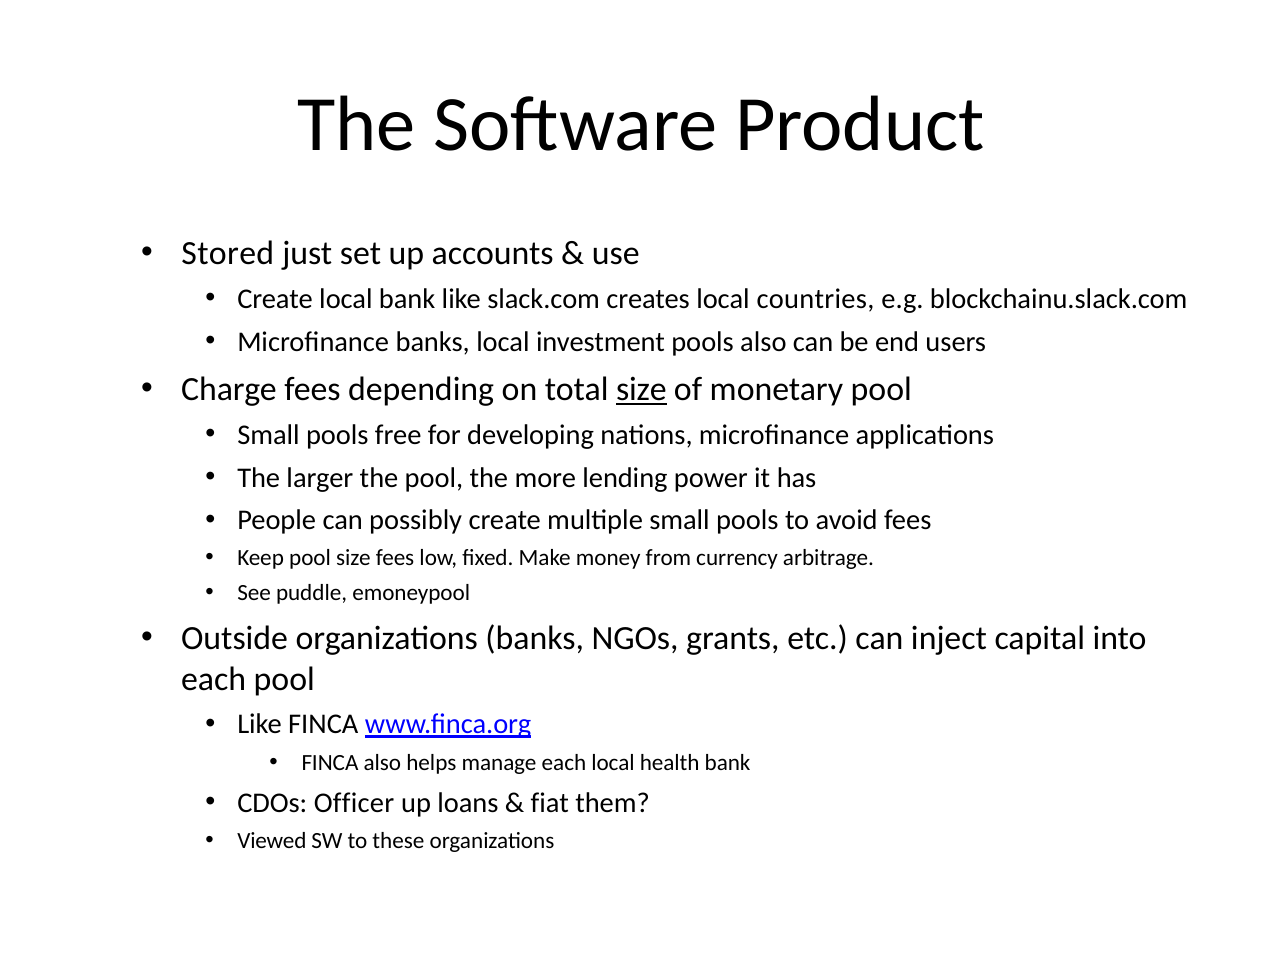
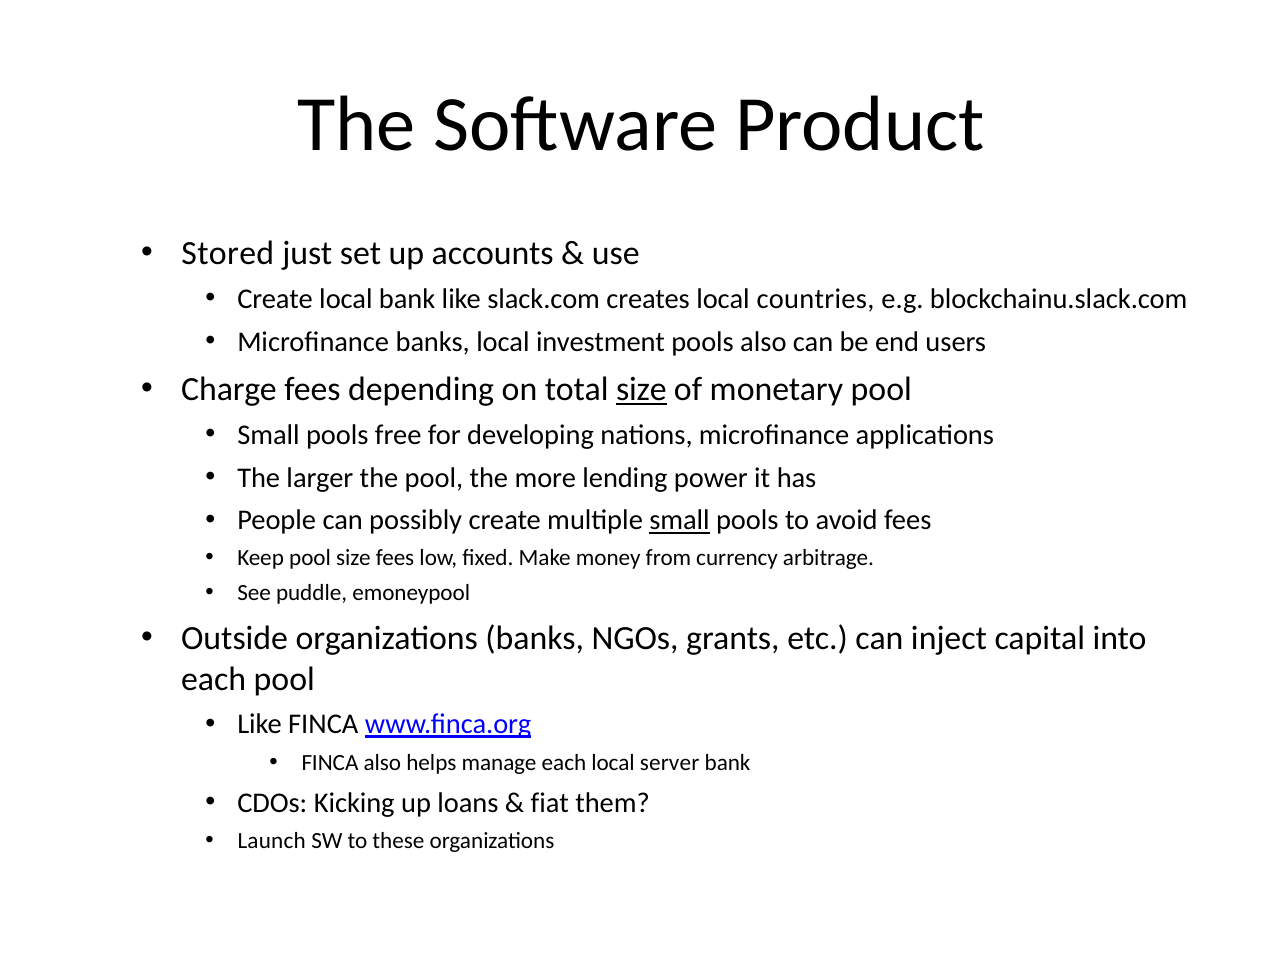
small underline: none -> present (679, 521)
health: health -> server (670, 763)
Officer: Officer -> Kicking (354, 803)
Viewed: Viewed -> Launch (272, 841)
